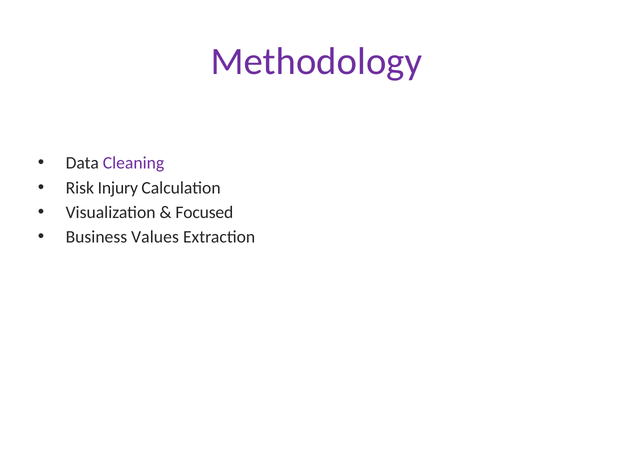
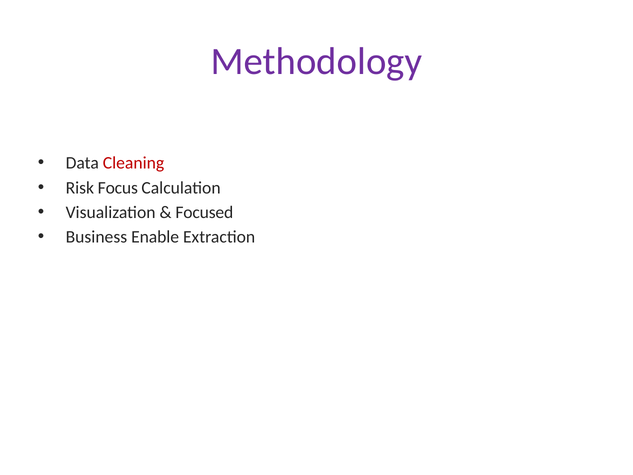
Cleaning colour: purple -> red (134, 163)
Injury: Injury -> Focus (118, 188)
Values: Values -> Enable (155, 237)
